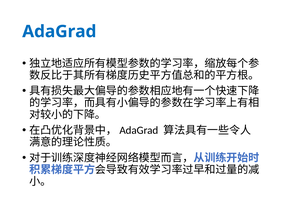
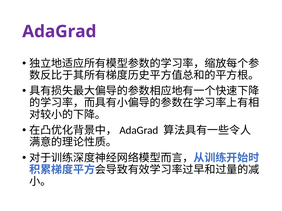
AdaGrad colour: blue -> purple (59, 32)
